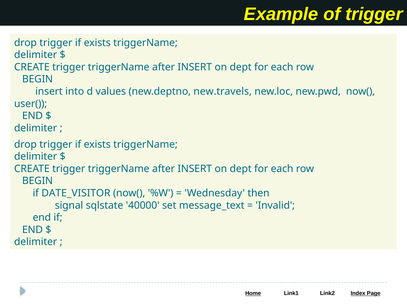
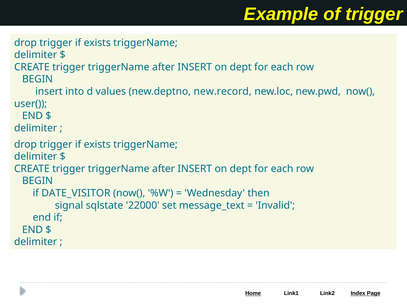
new.travels: new.travels -> new.record (223, 92)
40000: 40000 -> 22000 (143, 206)
